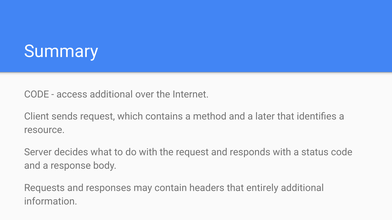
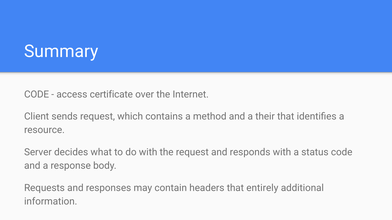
access additional: additional -> certificate (111, 95)
later: later -> their (265, 117)
